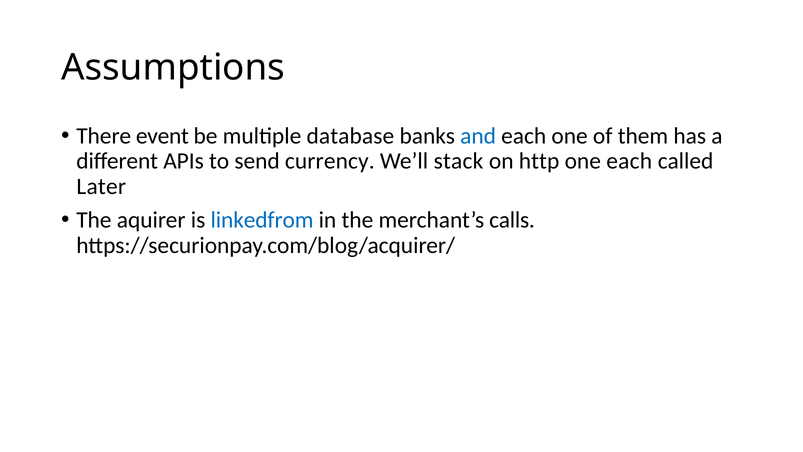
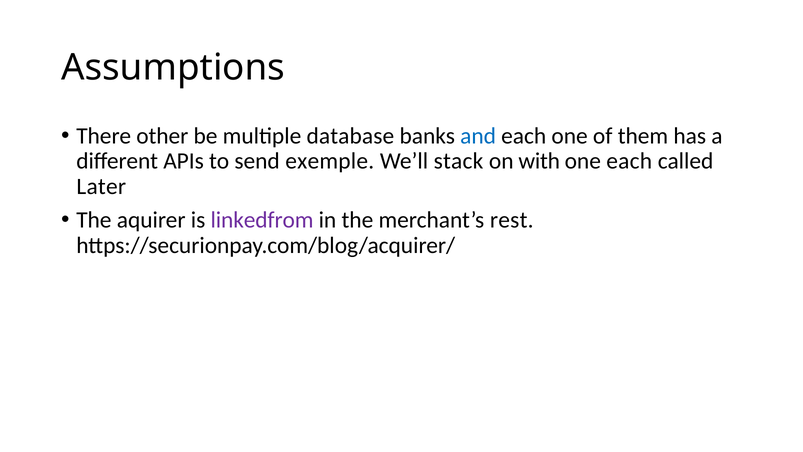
event: event -> other (162, 136)
currency: currency -> exemple (330, 161)
http: http -> with (539, 161)
linkedfrom colour: blue -> purple (262, 220)
calls: calls -> rest (512, 220)
